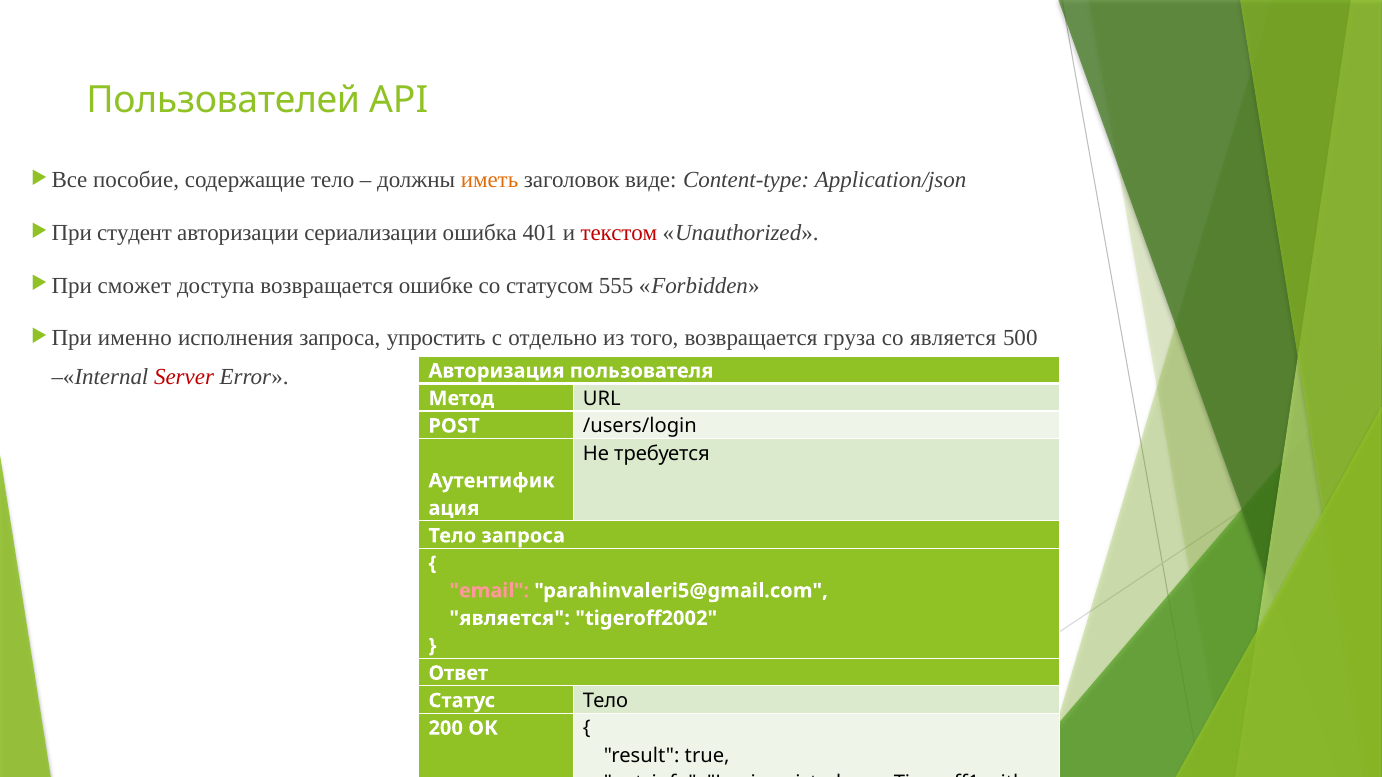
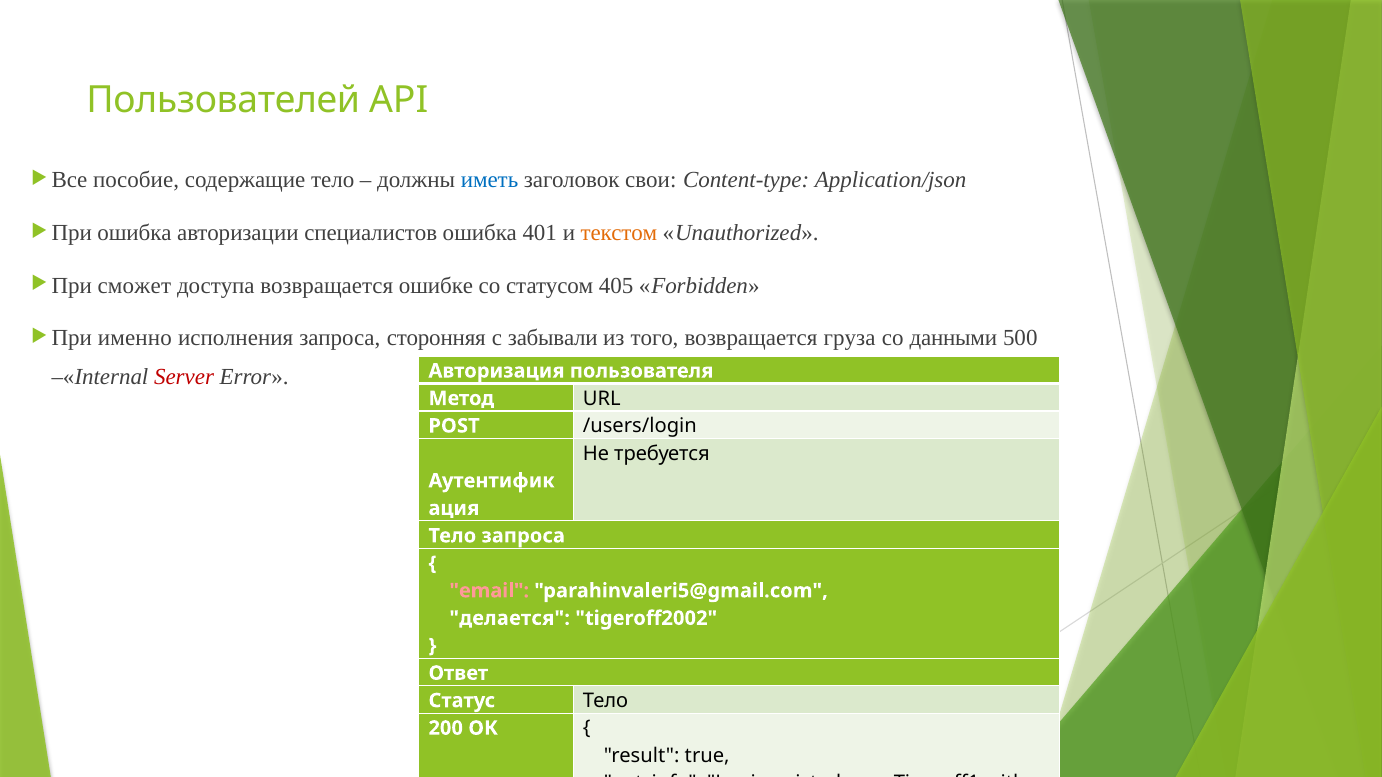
иметь colour: orange -> blue (490, 180)
виде: виде -> свои (651, 180)
студент: студент -> ошибка (134, 233)
сериализации: сериализации -> специалистов (371, 233)
текстом colour: red -> orange (619, 233)
555: 555 -> 405 (616, 286)
упростить: упростить -> сторонняя (436, 338)
отдельно: отдельно -> забывали (553, 338)
со является: является -> данными (953, 338)
является: является -> делается (510, 618)
